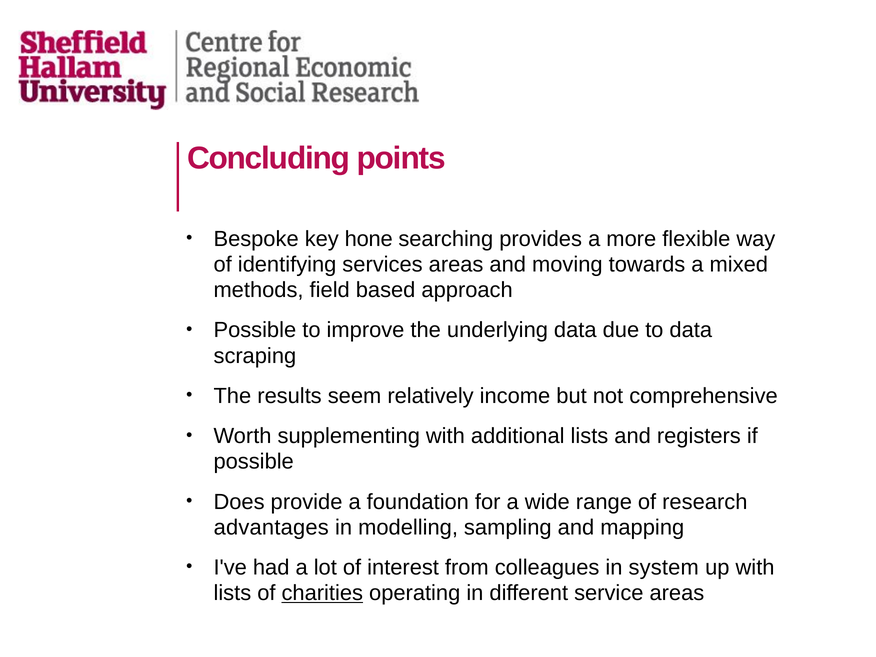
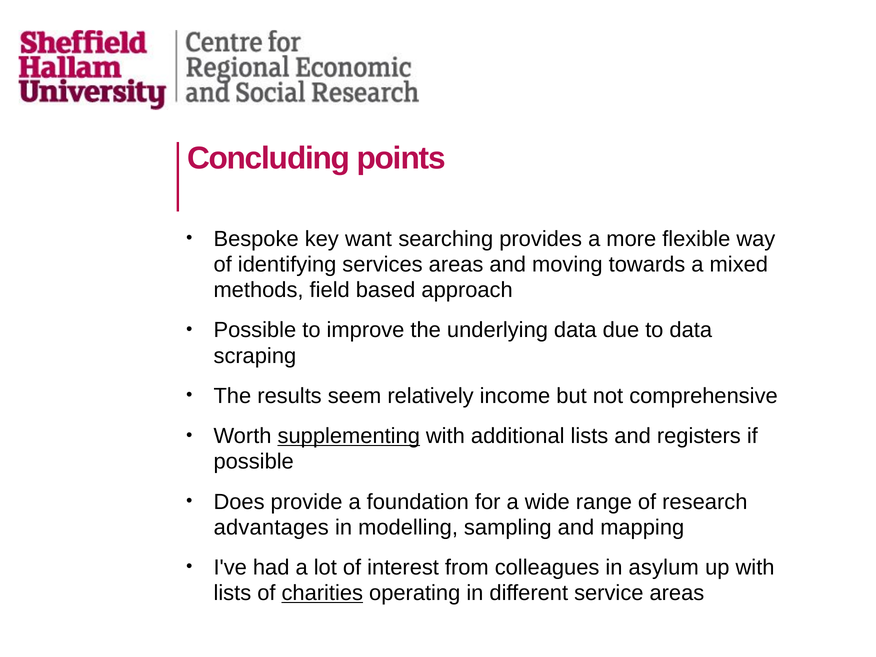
hone: hone -> want (368, 239)
supplementing underline: none -> present (349, 436)
system: system -> asylum (664, 567)
